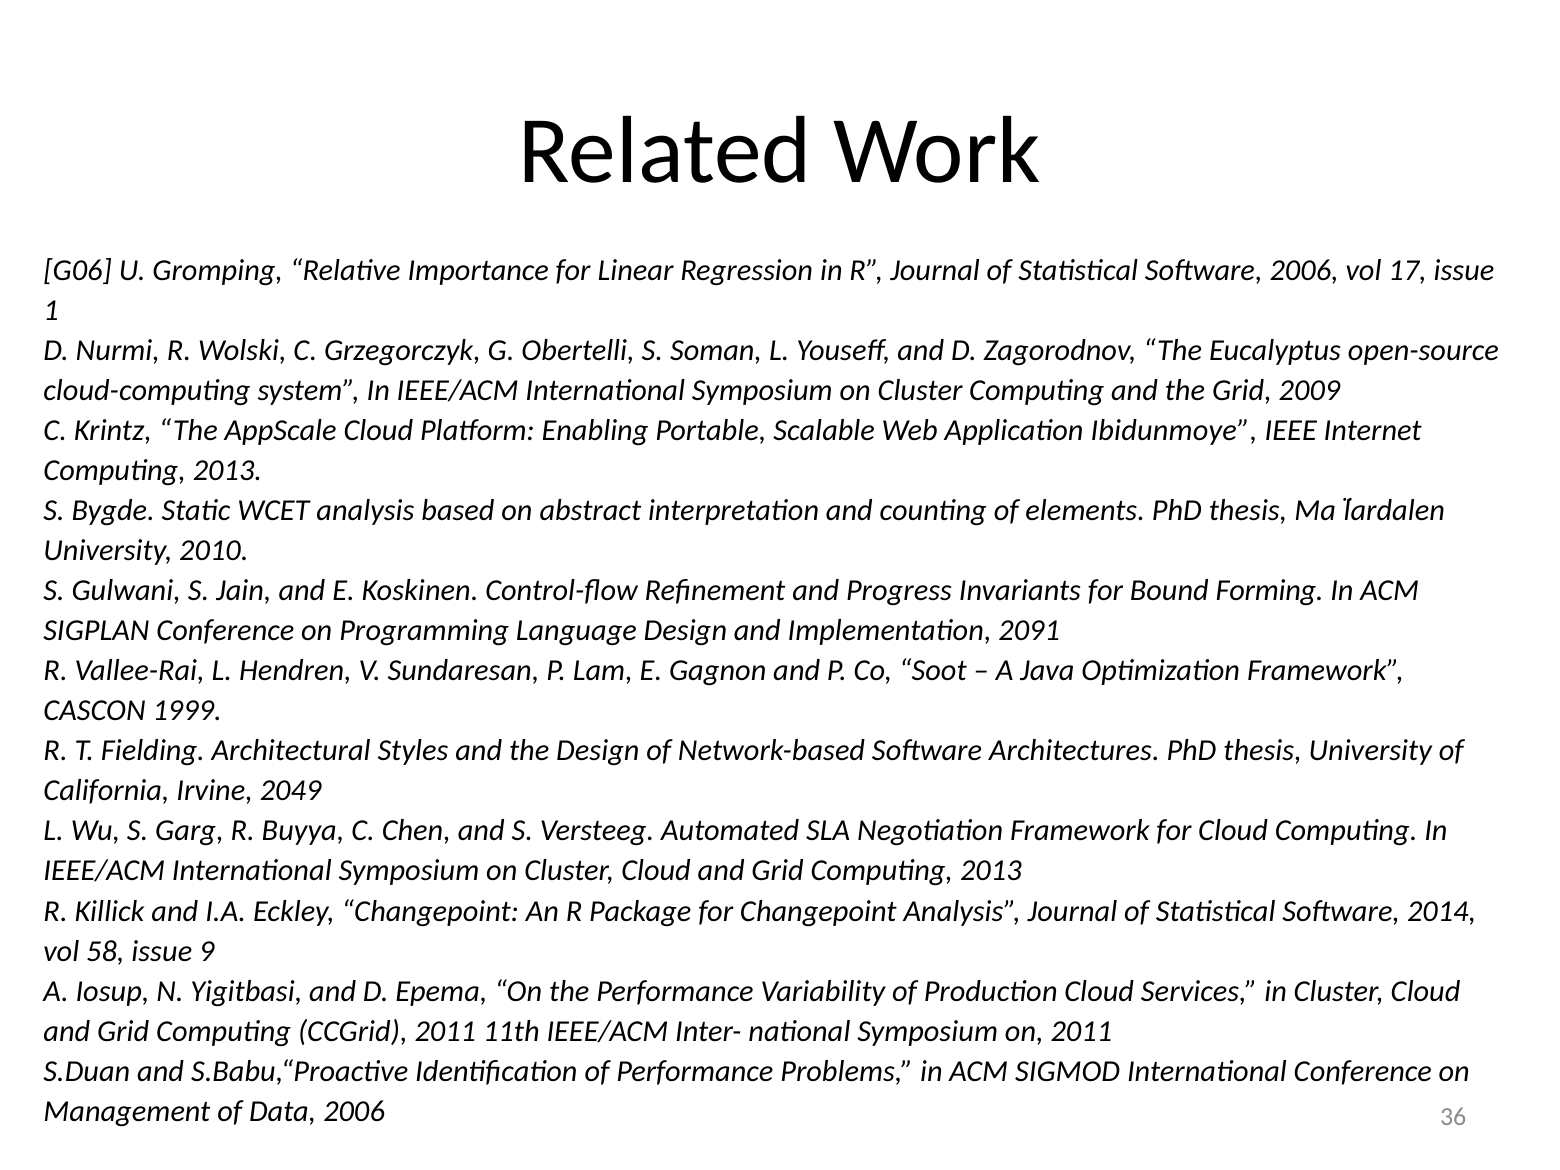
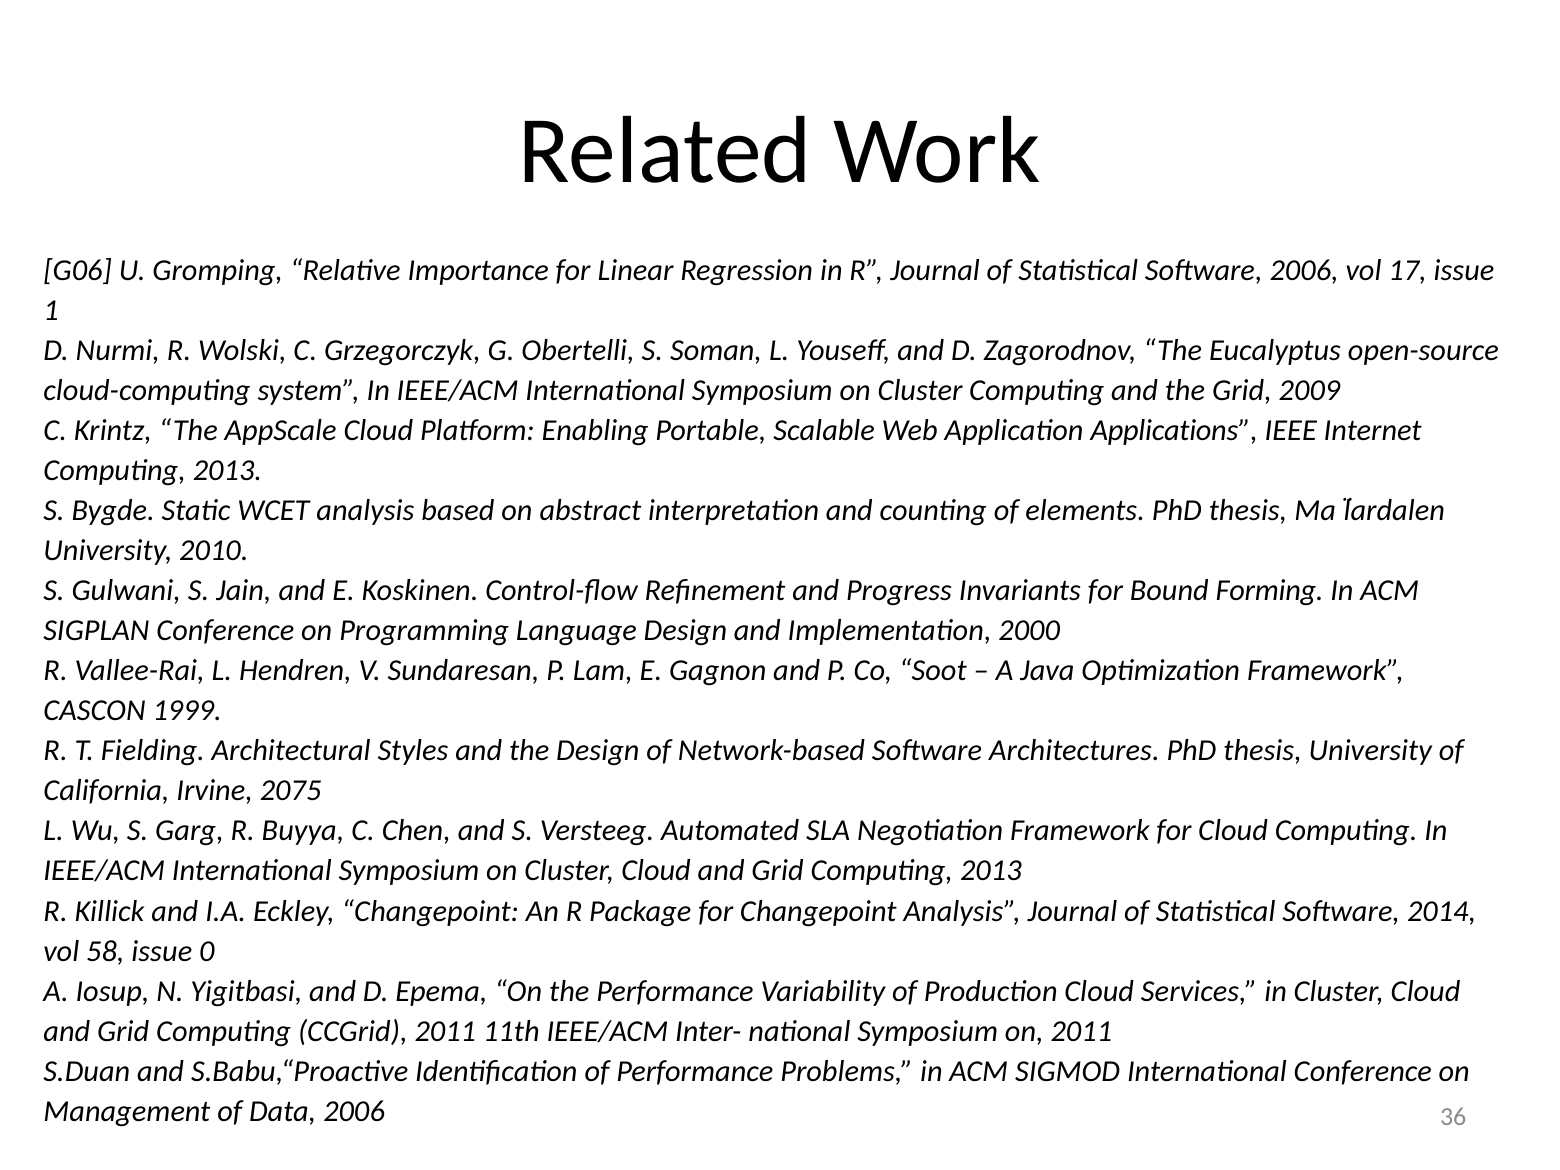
Ibidunmoye: Ibidunmoye -> Applications (1174, 430)
2091: 2091 -> 2000 (1029, 631)
2049: 2049 -> 2075 (291, 791)
9: 9 -> 0 (207, 951)
